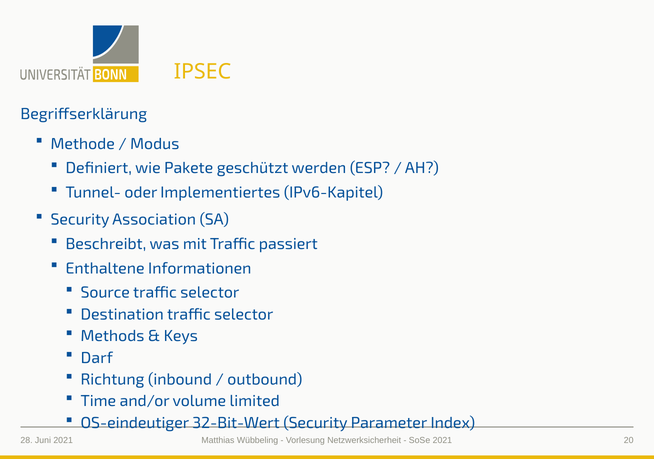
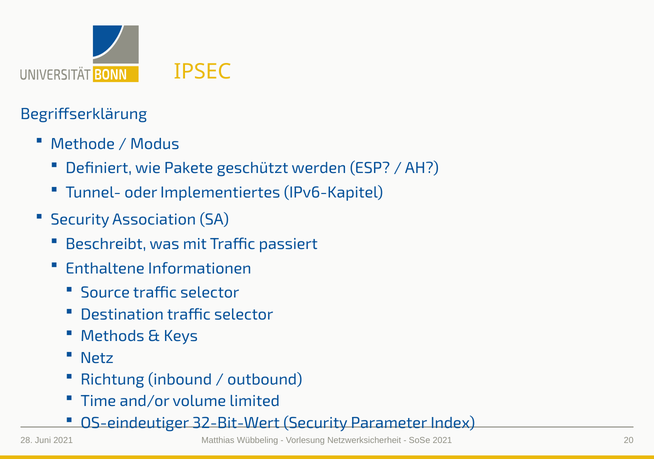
Darf: Darf -> Netz (97, 357)
